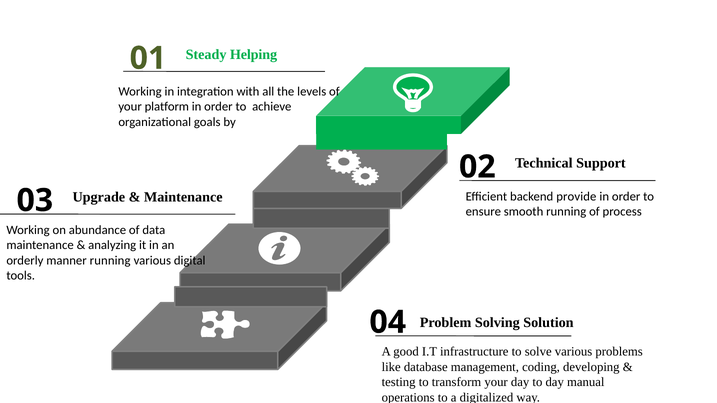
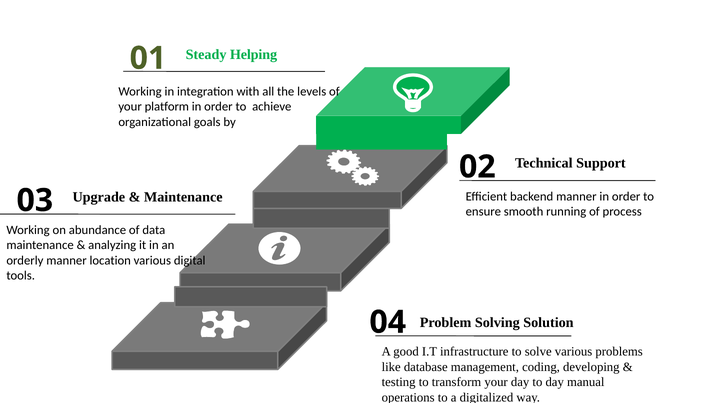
backend provide: provide -> manner (576, 197)
manner running: running -> location (110, 261)
